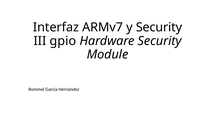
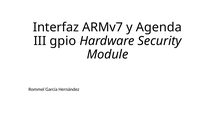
y Security: Security -> Agenda (159, 27)
